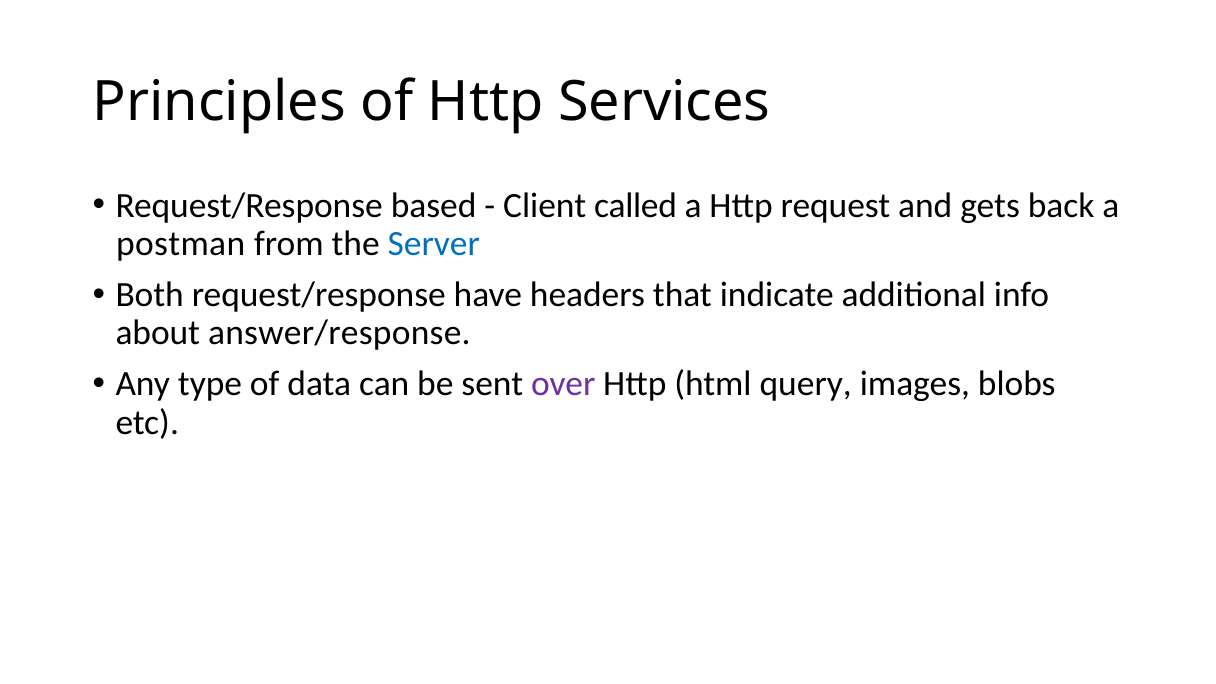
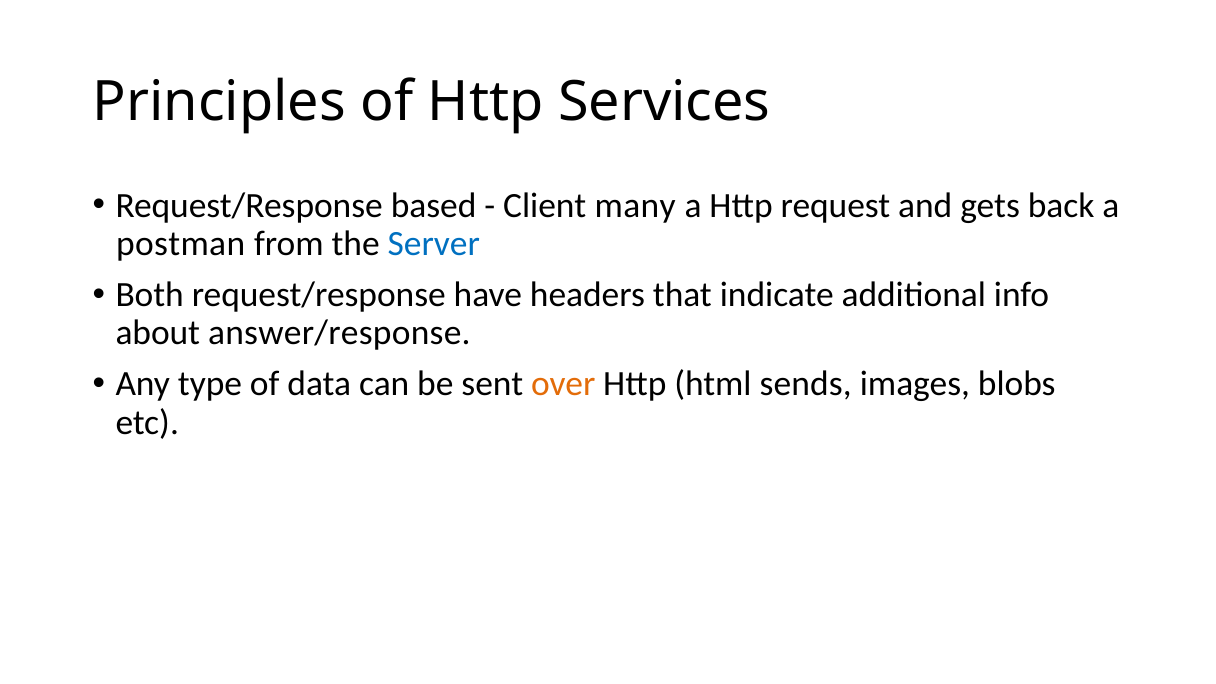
called: called -> many (635, 206)
over colour: purple -> orange (563, 384)
query: query -> sends (806, 384)
